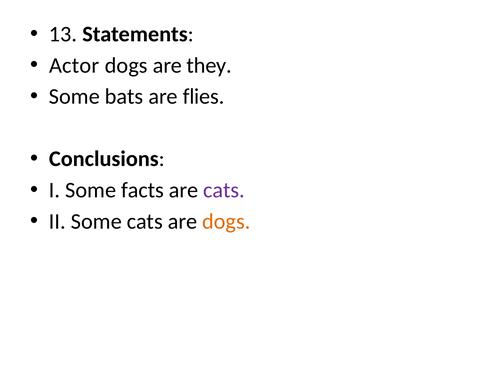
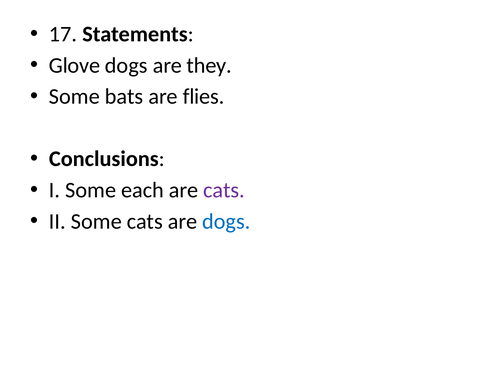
13: 13 -> 17 (63, 34)
Actor: Actor -> Glove (75, 65)
facts: facts -> each (143, 190)
dogs colour: orange -> blue (226, 222)
